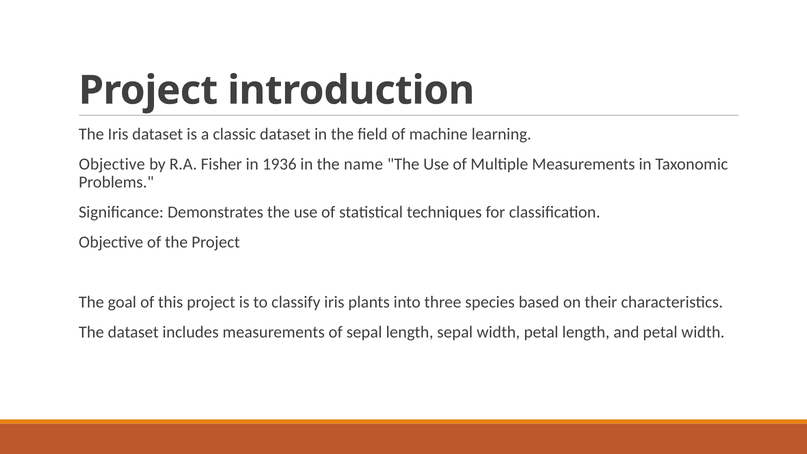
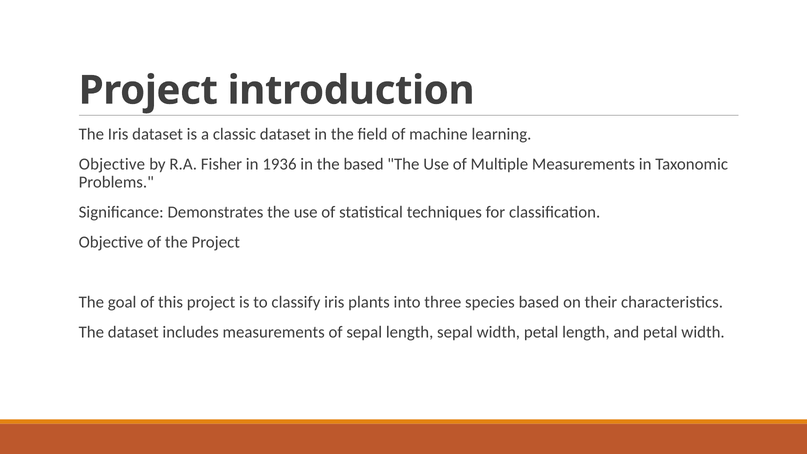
the name: name -> based (364, 164)
